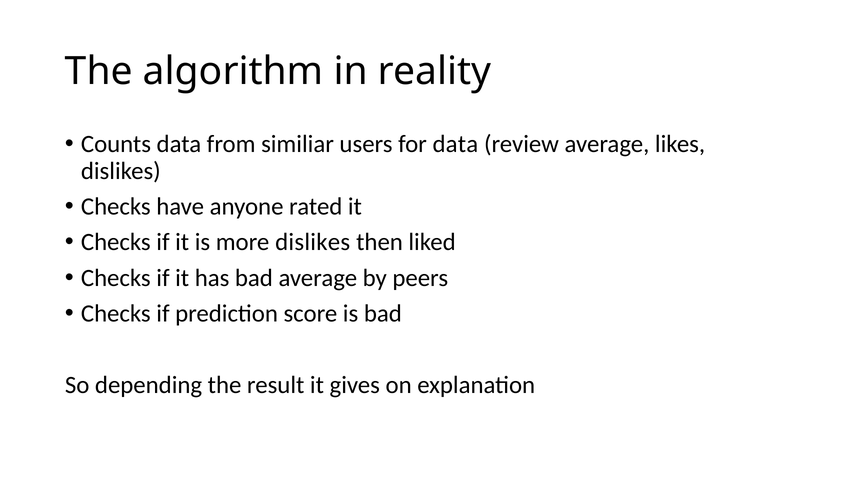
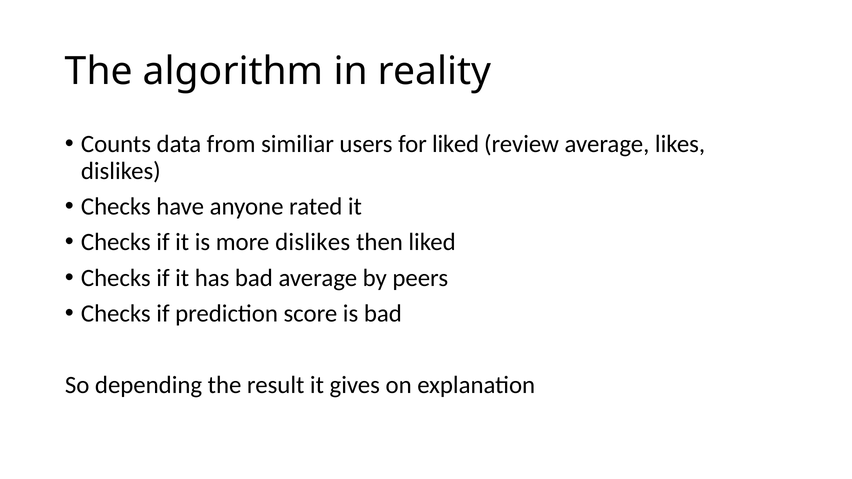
for data: data -> liked (456, 144)
